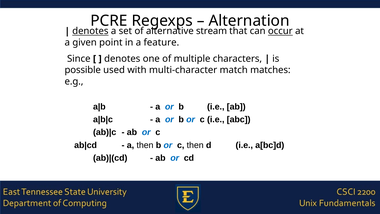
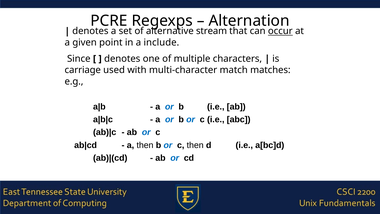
denotes underline: present -> none (90, 31)
feature: feature -> include (161, 42)
possible: possible -> carriage (83, 70)
